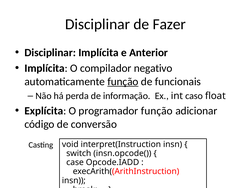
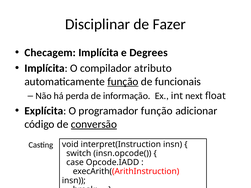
Disciplinar: Disciplinar -> Checagem (50, 53)
Anterior: Anterior -> Degrees (149, 53)
negativo: negativo -> atributo (153, 68)
caso: caso -> next (194, 96)
conversão underline: none -> present (94, 124)
